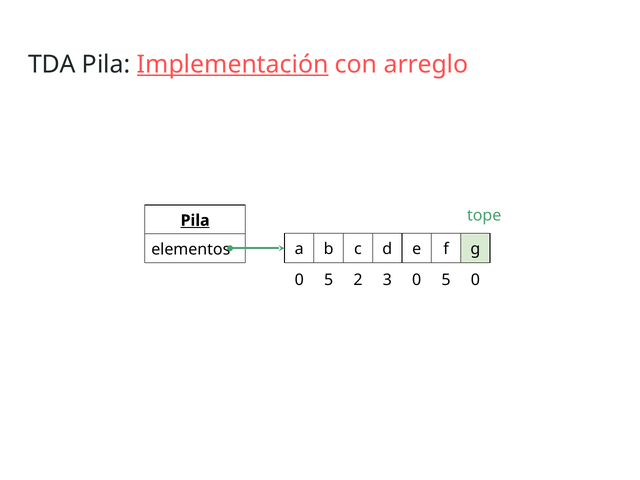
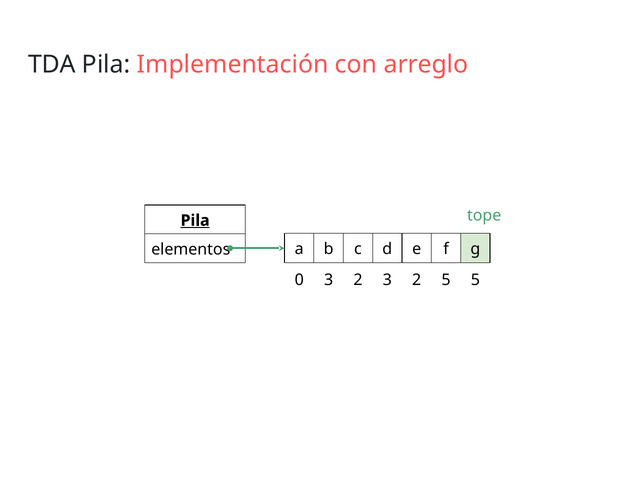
Implementación underline: present -> none (233, 65)
5: 5 -> 3 (329, 280)
2 3 0: 0 -> 2 (417, 280)
5 0: 0 -> 5 (475, 280)
